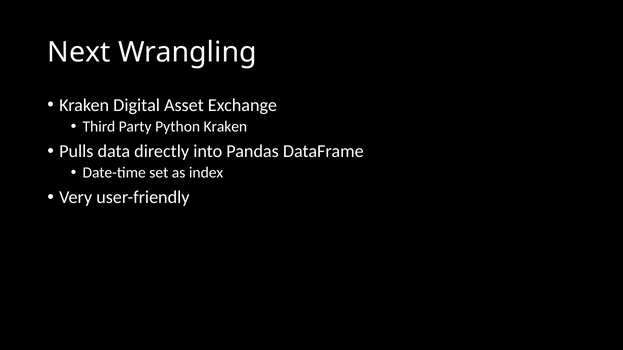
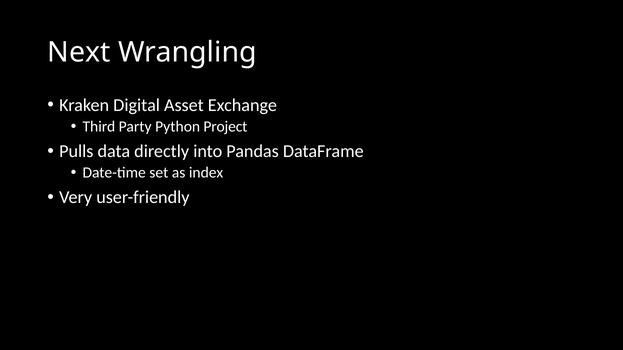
Python Kraken: Kraken -> Project (225, 127)
